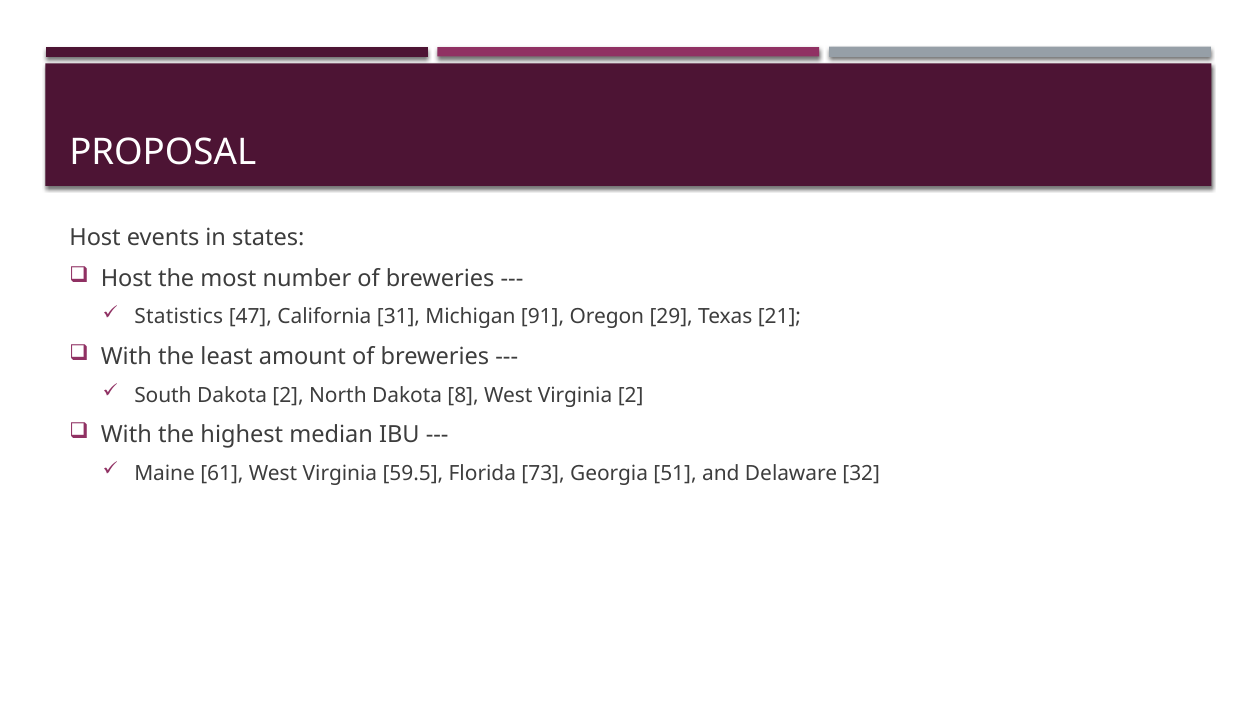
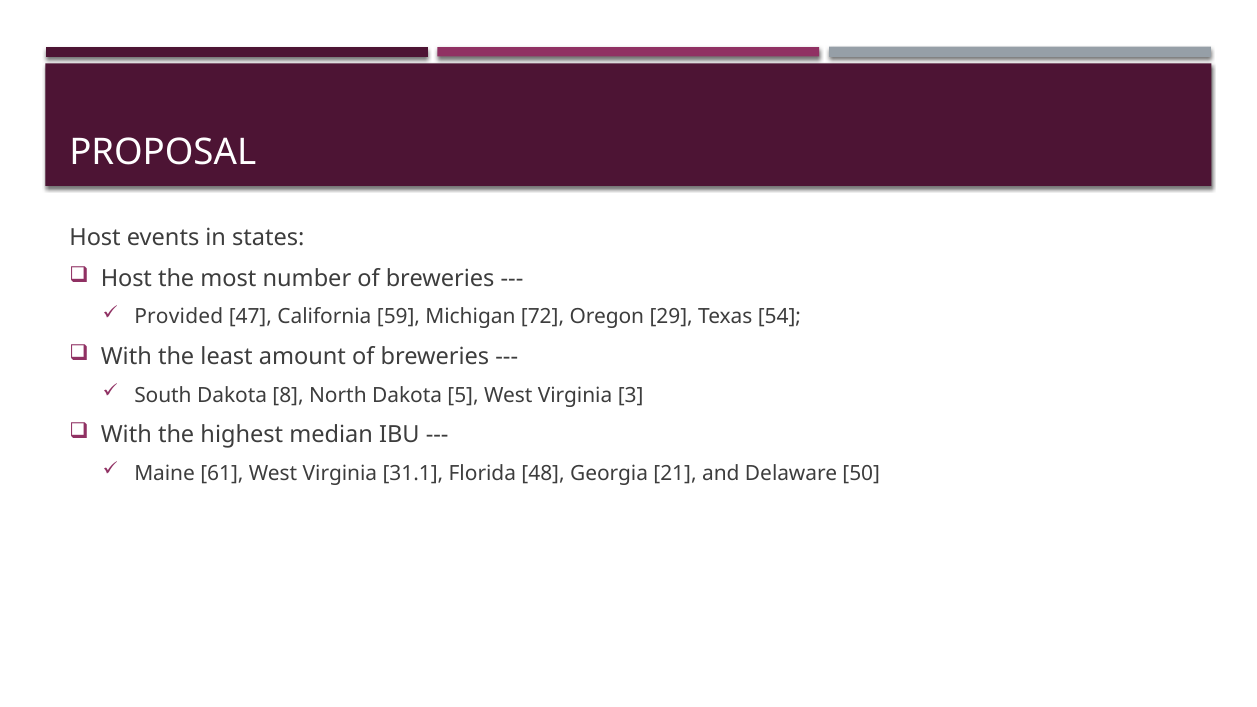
Statistics: Statistics -> Provided (179, 317)
31: 31 -> 59 (398, 317)
91: 91 -> 72 (543, 317)
21: 21 -> 54 (779, 317)
Dakota 2: 2 -> 8 (288, 395)
8: 8 -> 5 (463, 395)
Virginia 2: 2 -> 3 (631, 395)
59.5: 59.5 -> 31.1 (413, 473)
73: 73 -> 48 (543, 473)
51: 51 -> 21 (675, 473)
32: 32 -> 50 (861, 473)
